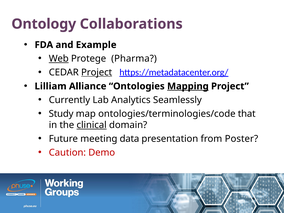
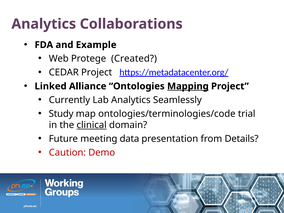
Ontology: Ontology -> Analytics (44, 24)
Web underline: present -> none (59, 59)
Pharma: Pharma -> Created (134, 59)
Project underline: present -> none (97, 72)
Lilliam: Lilliam -> Linked (51, 86)
that: that -> trial (247, 114)
Poster: Poster -> Details (242, 139)
